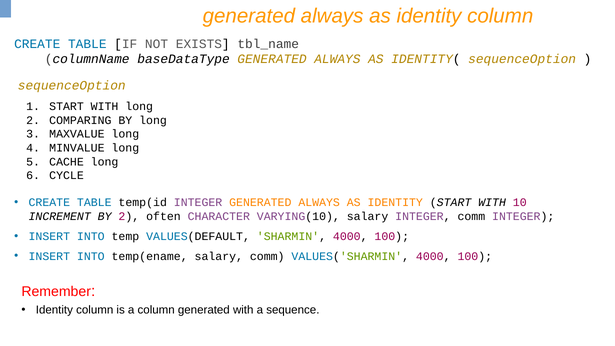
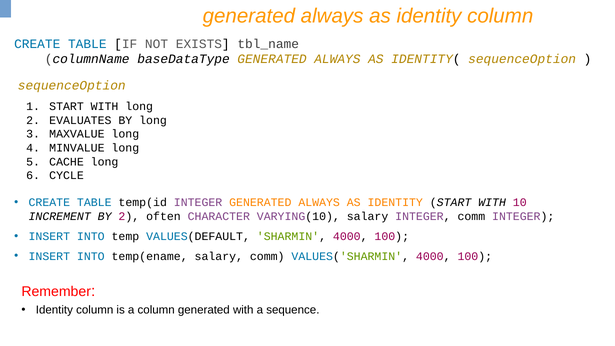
COMPARING: COMPARING -> EVALUATES (80, 120)
